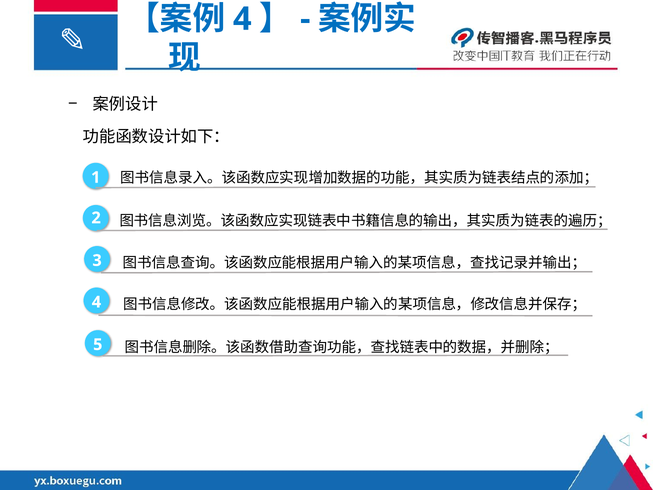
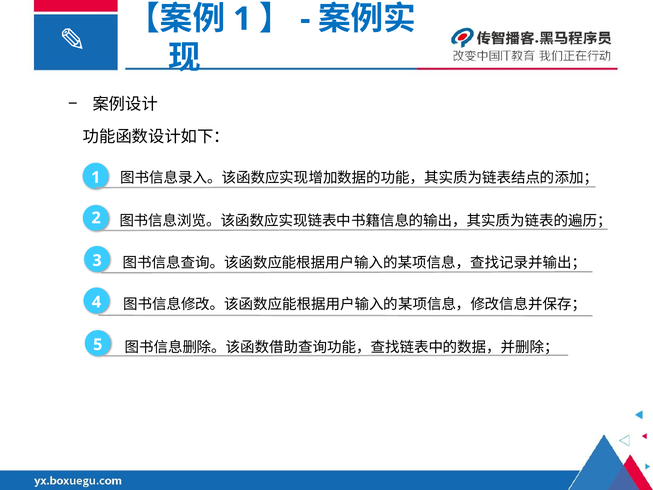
4: 4 -> 1 (242, 19)
